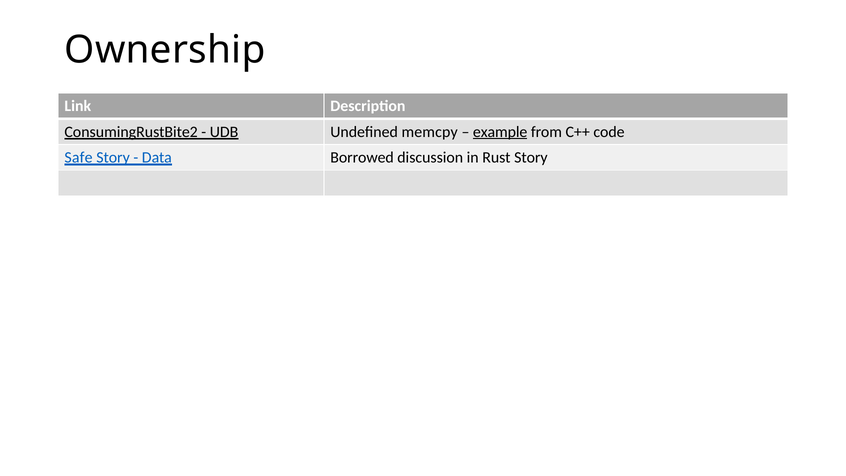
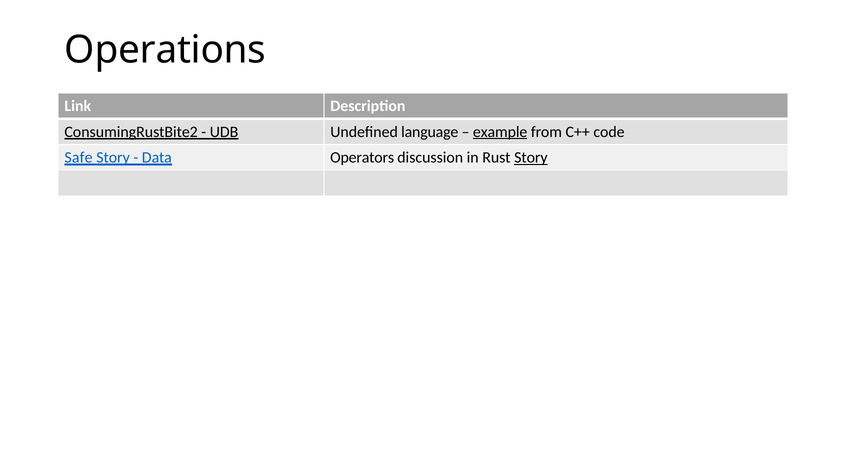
Ownership: Ownership -> Operations (165, 50)
memcpy: memcpy -> language (430, 132)
Borrowed: Borrowed -> Operators (362, 158)
Story underline: none -> present (531, 158)
